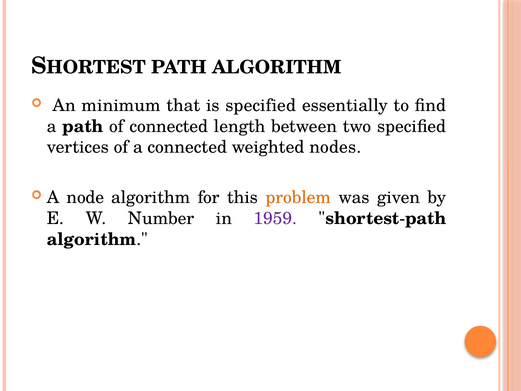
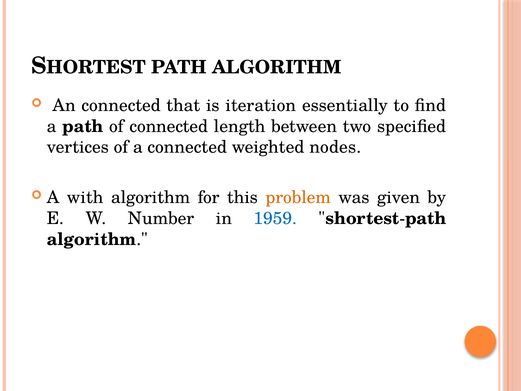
An minimum: minimum -> connected (121, 105)
is specified: specified -> iteration (261, 105)
node: node -> with (85, 197)
1959 colour: purple -> blue (275, 218)
